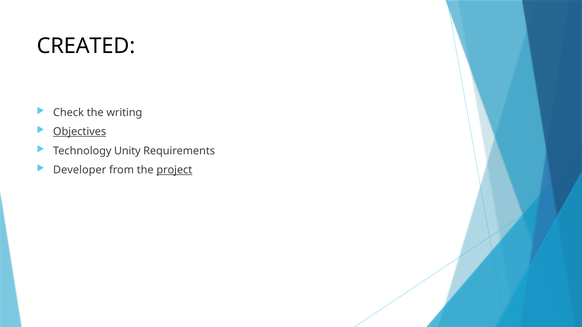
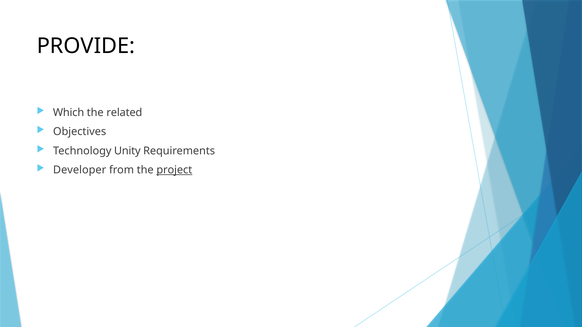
CREATED: CREATED -> PROVIDE (86, 46)
Check: Check -> Which (69, 113)
writing: writing -> related (124, 113)
Objectives underline: present -> none (80, 132)
